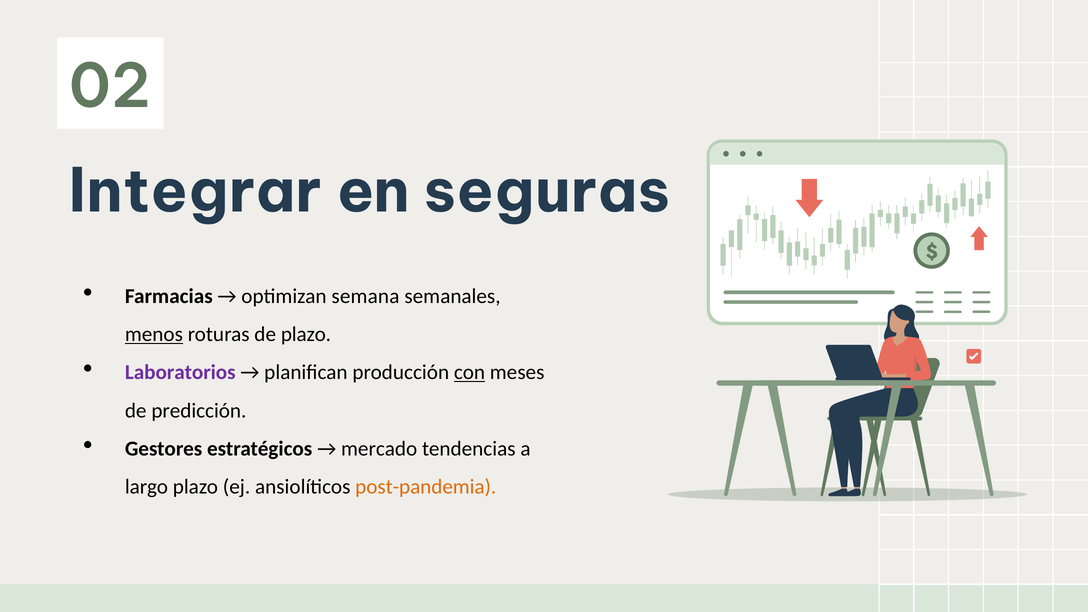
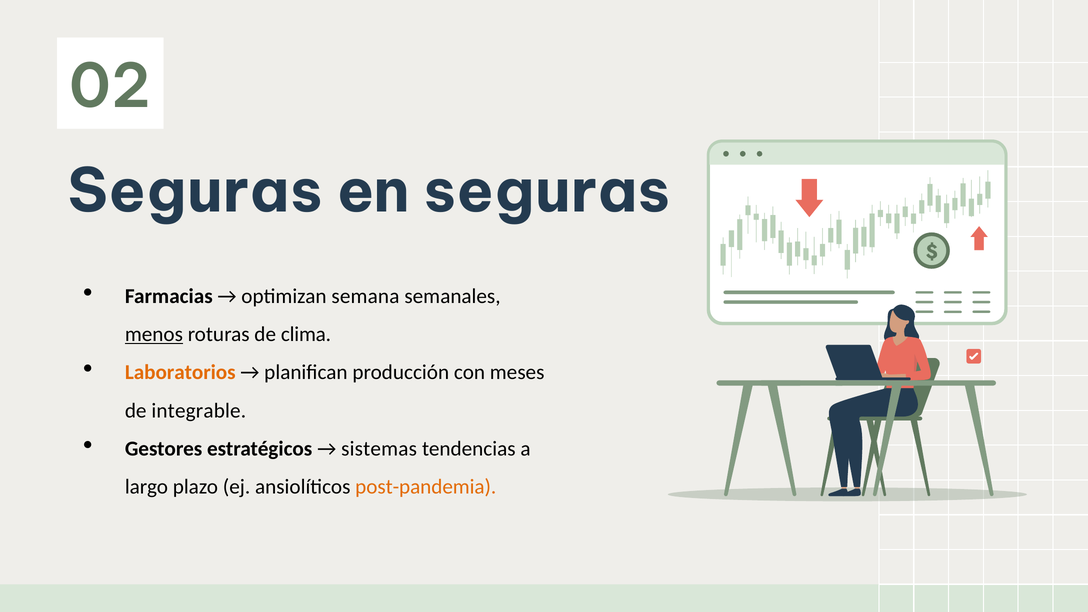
Integrar: Integrar -> Seguras (195, 192)
de plazo: plazo -> clima (306, 334)
Laboratorios colour: purple -> orange (180, 372)
con underline: present -> none (470, 372)
predicción: predicción -> integrable (199, 411)
mercado: mercado -> sistemas (379, 449)
